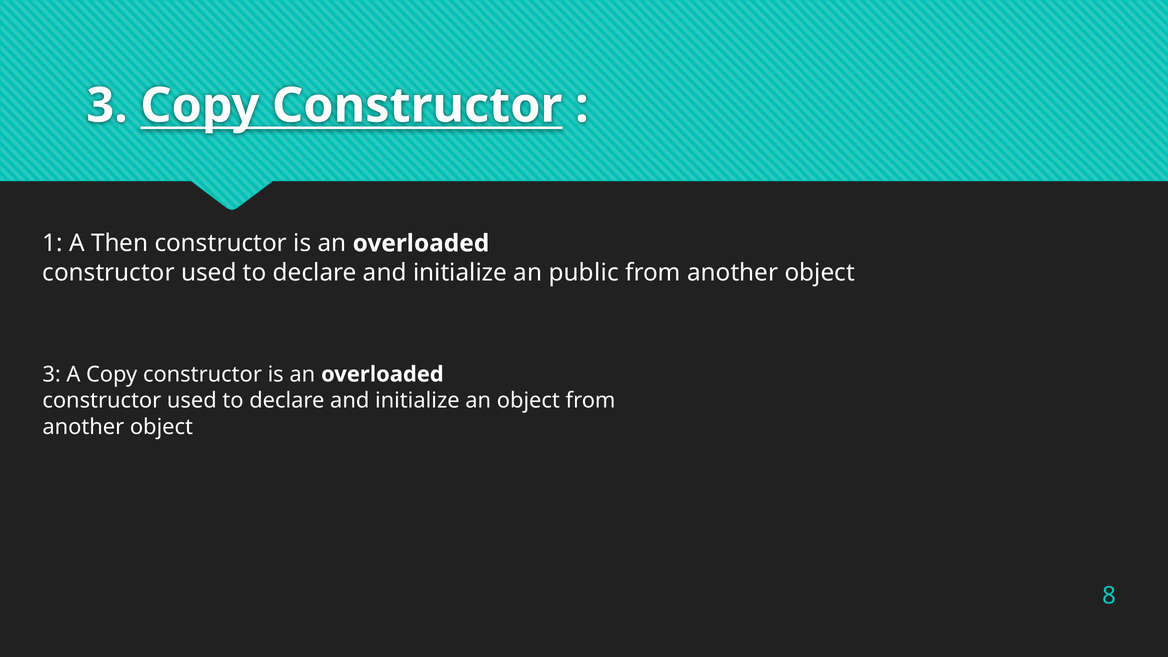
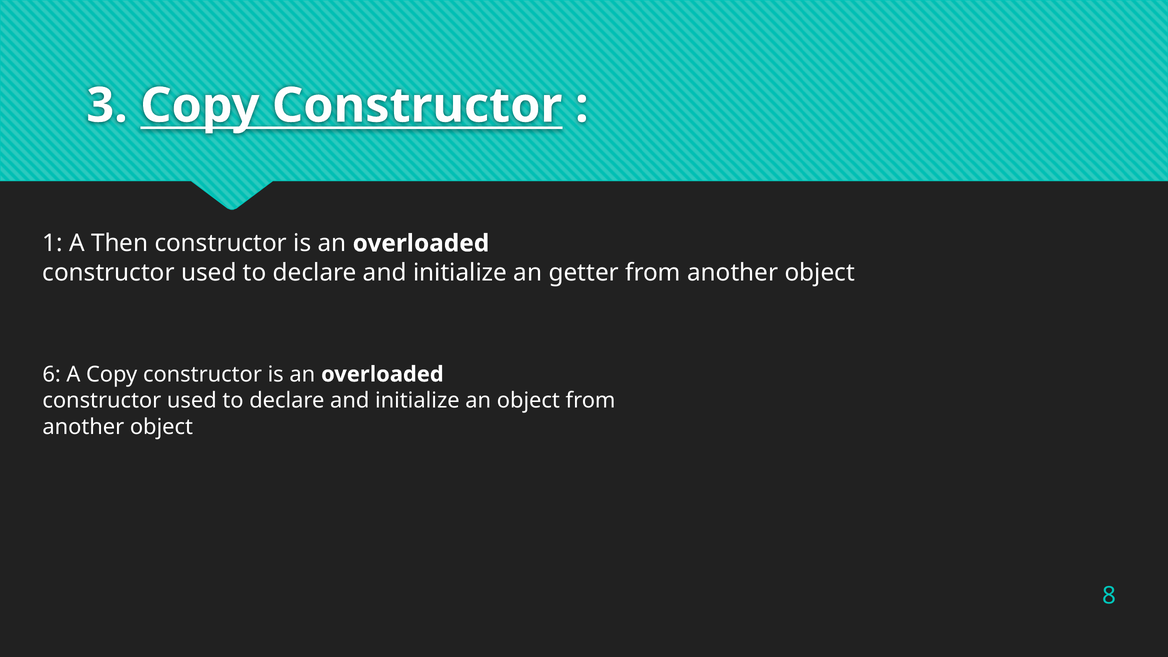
public: public -> getter (584, 273)
3: 3 -> 6 (52, 374)
